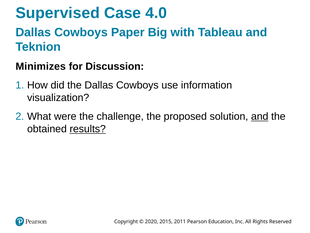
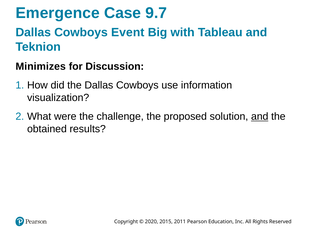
Supervised: Supervised -> Emergence (58, 13)
4.0: 4.0 -> 9.7 (156, 13)
Paper: Paper -> Event (128, 32)
results underline: present -> none (88, 129)
